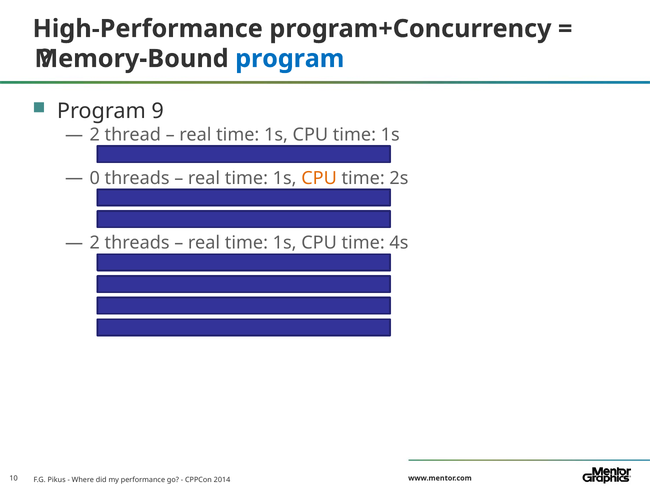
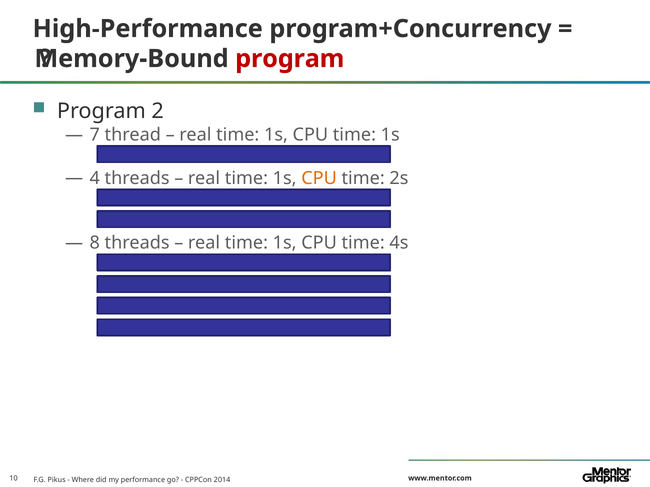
program colour: blue -> red (290, 59)
9: 9 -> 2 (158, 111)
2: 2 -> 7 (95, 135)
0: 0 -> 4 (95, 178)
2: 2 -> 8 (95, 243)
